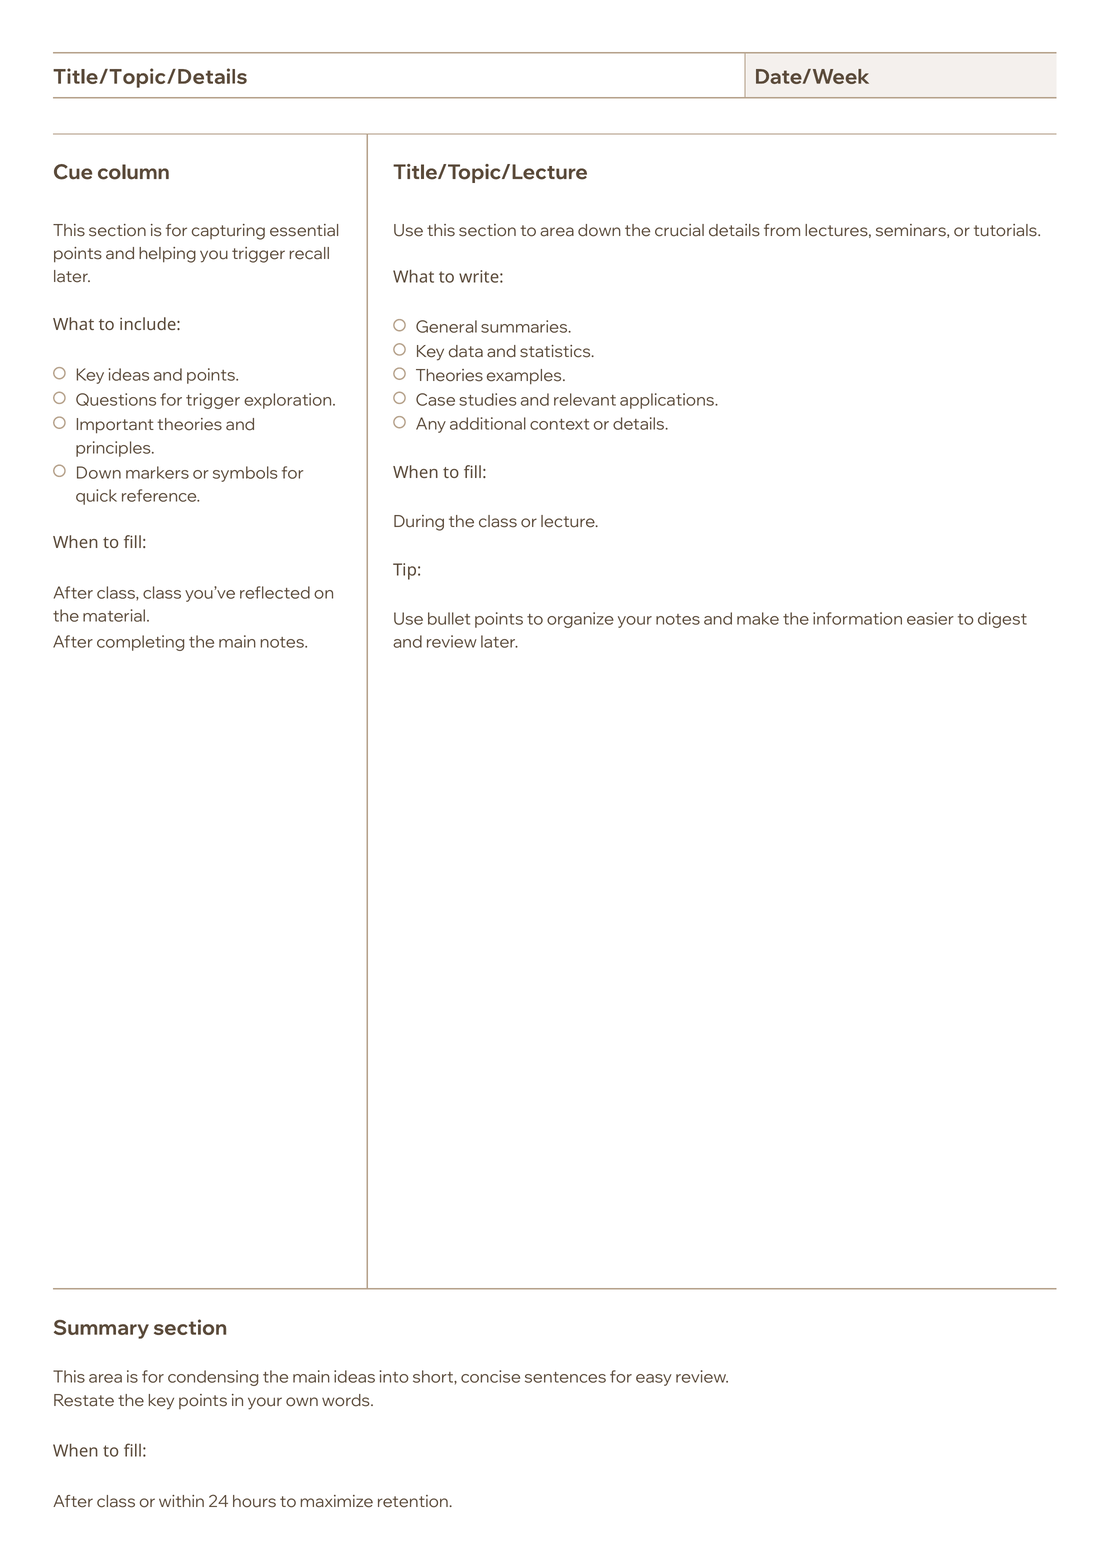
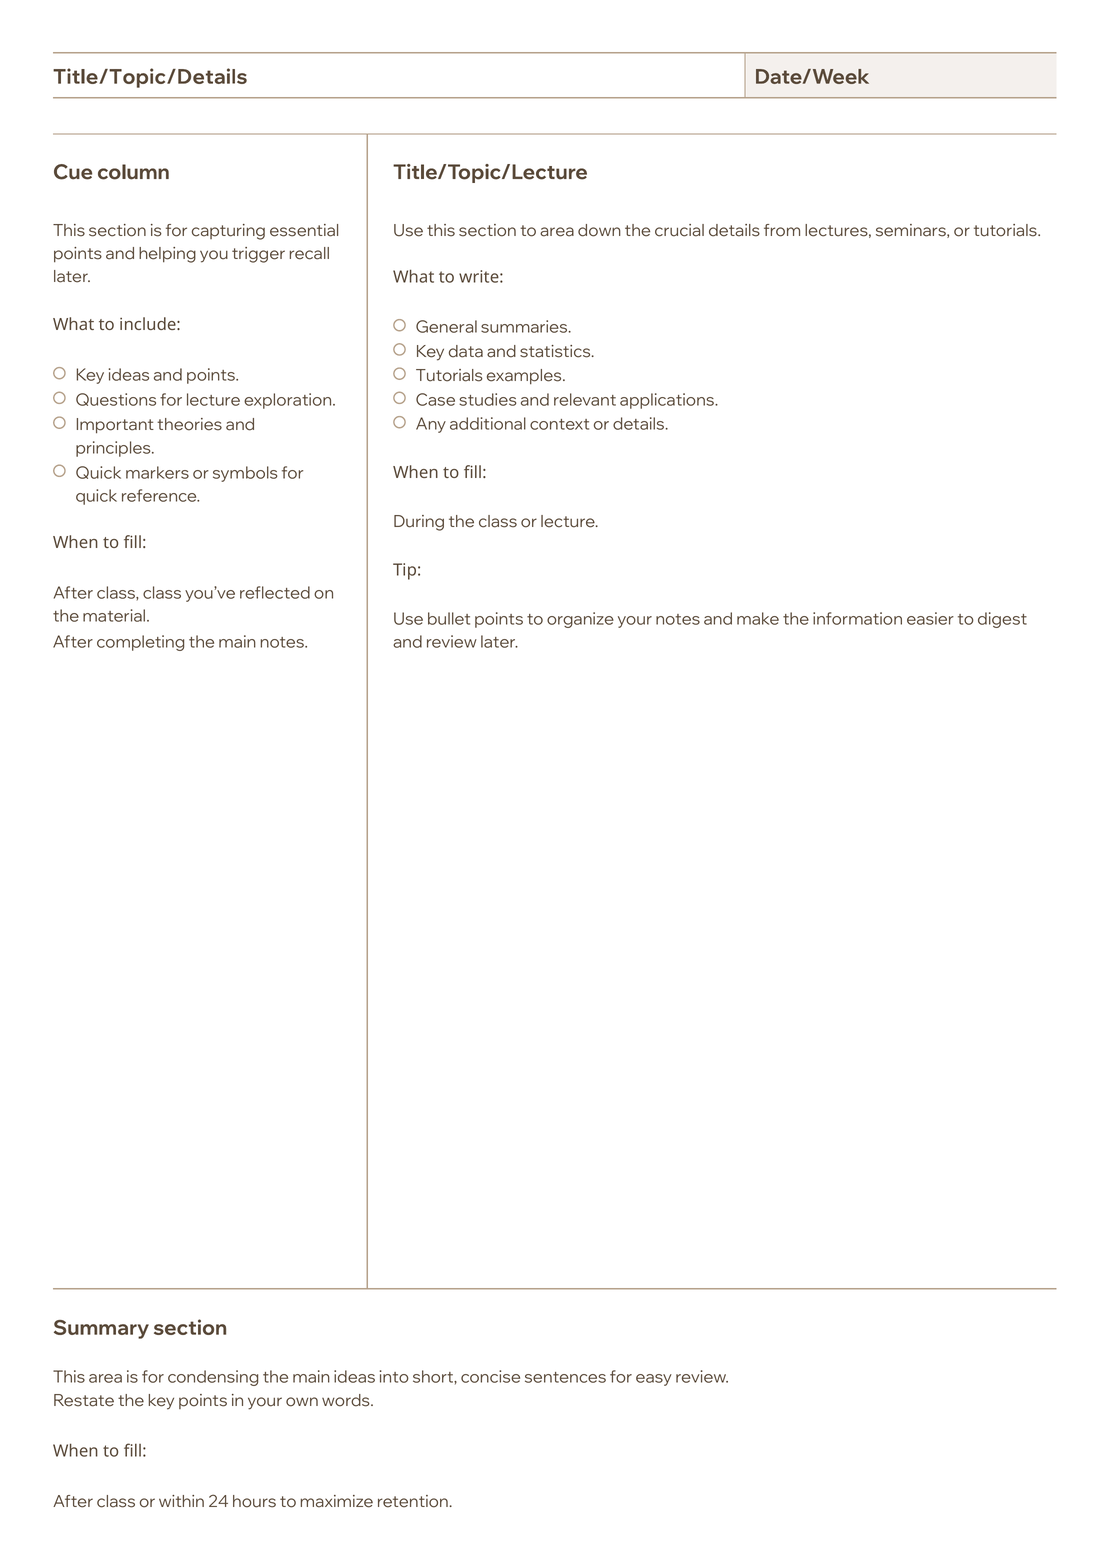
Theories: Theories -> Tutorials (449, 376)
for trigger: trigger -> lecture (213, 400)
Down: Down -> Quick (99, 473)
